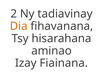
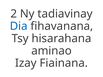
Dia colour: orange -> blue (19, 26)
